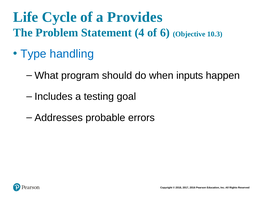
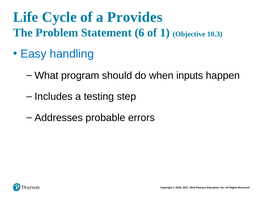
4: 4 -> 6 (140, 33)
6: 6 -> 1 (165, 33)
Type: Type -> Easy (33, 54)
goal: goal -> step (126, 97)
